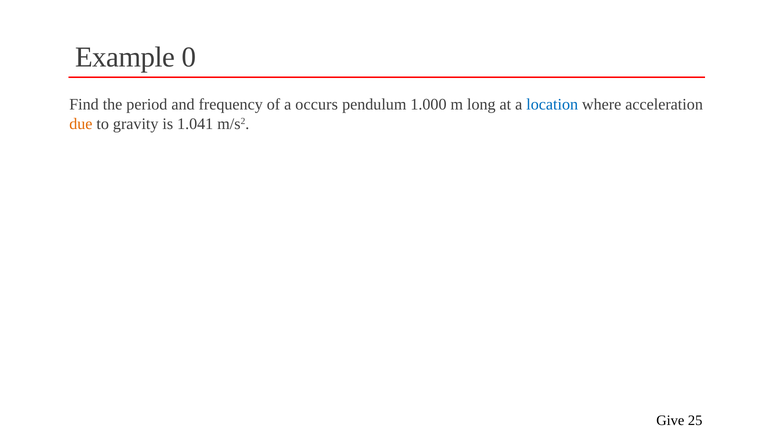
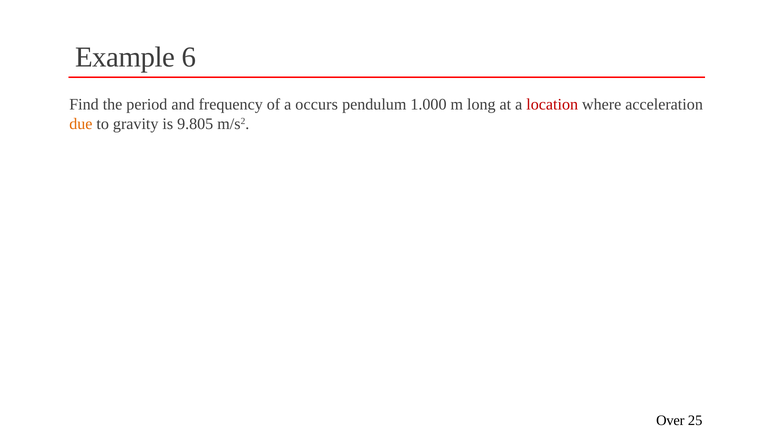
0: 0 -> 6 (189, 57)
location colour: blue -> red (552, 105)
1.041: 1.041 -> 9.805 (195, 124)
Give: Give -> Over (670, 420)
